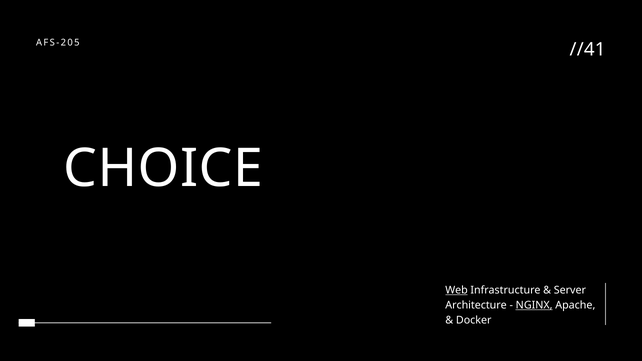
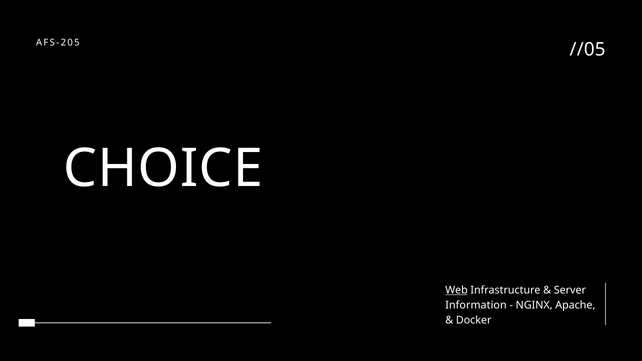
//41: //41 -> //05 (588, 50)
Architecture: Architecture -> Information (476, 305)
NGINX underline: present -> none (534, 305)
